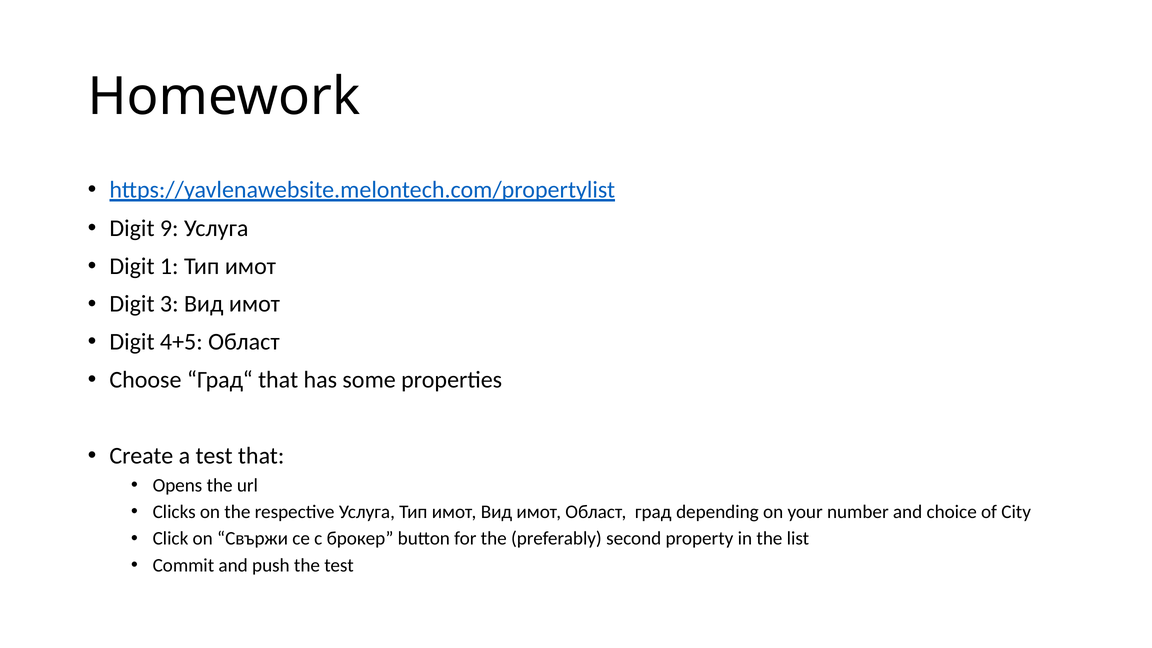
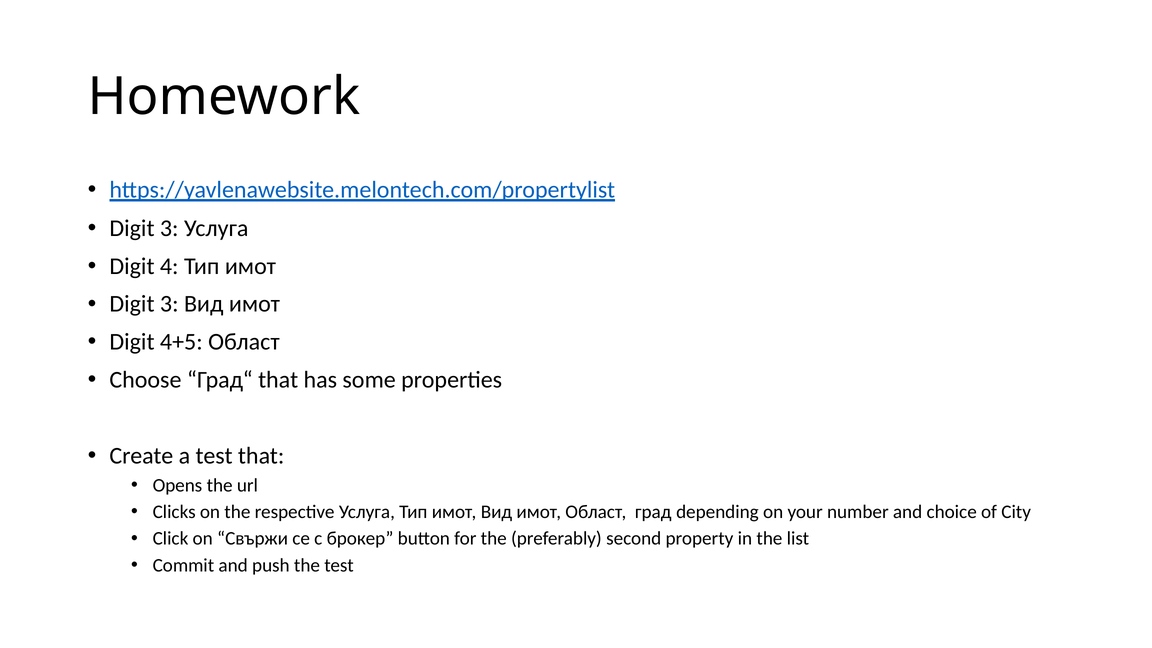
9: 9 -> 3 (169, 228)
1: 1 -> 4 (169, 266)
